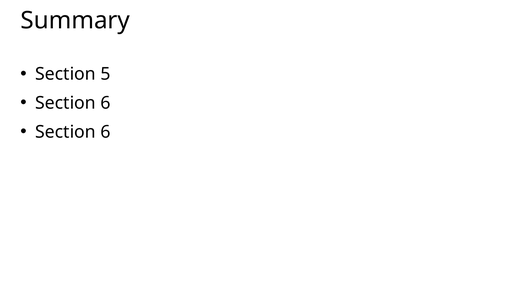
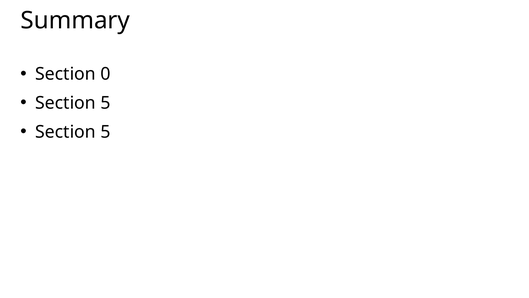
5: 5 -> 0 (105, 74)
6: 6 -> 5 (105, 103)
6: 6 -> 5 (105, 132)
